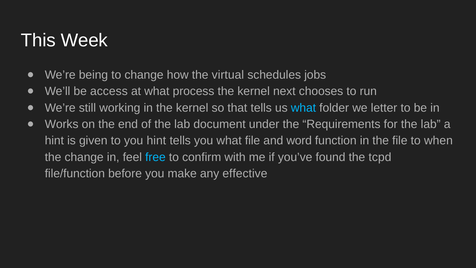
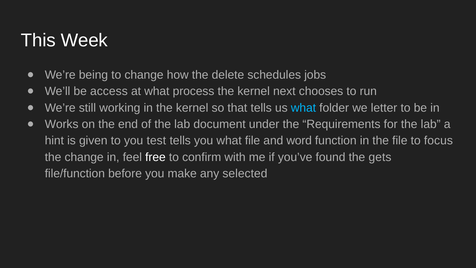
virtual: virtual -> delete (228, 75)
you hint: hint -> test (156, 141)
when: when -> focus (438, 141)
free colour: light blue -> white (155, 157)
tcpd: tcpd -> gets (380, 157)
effective: effective -> selected (245, 173)
